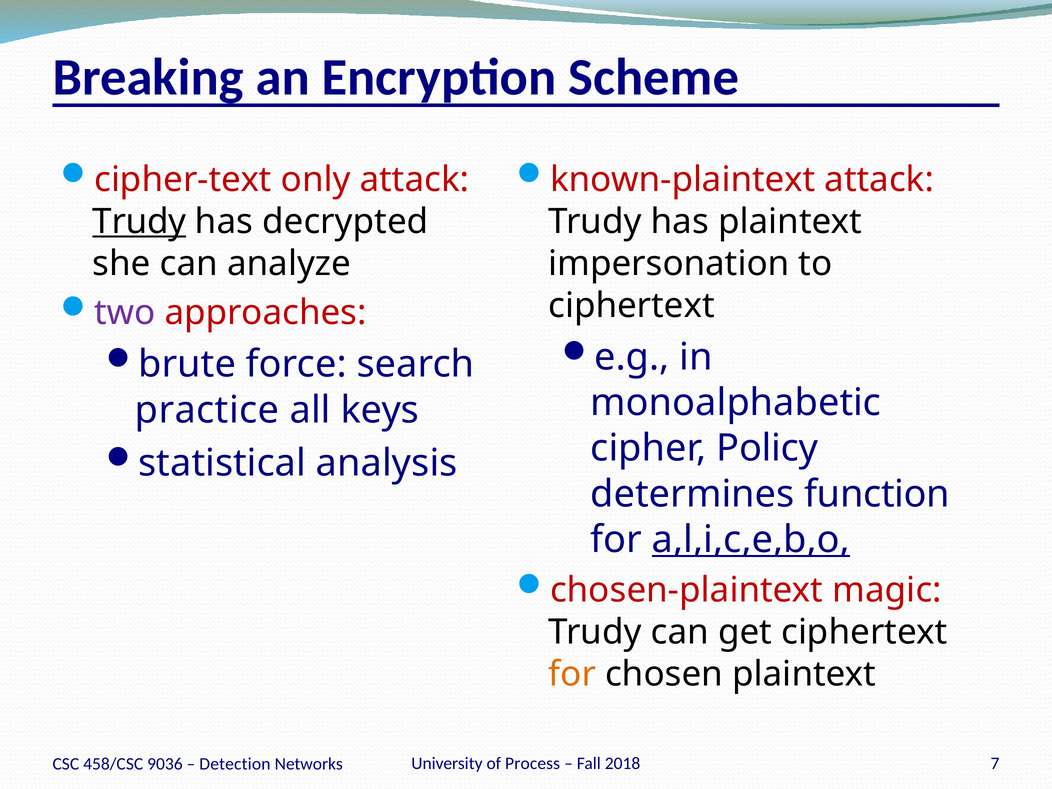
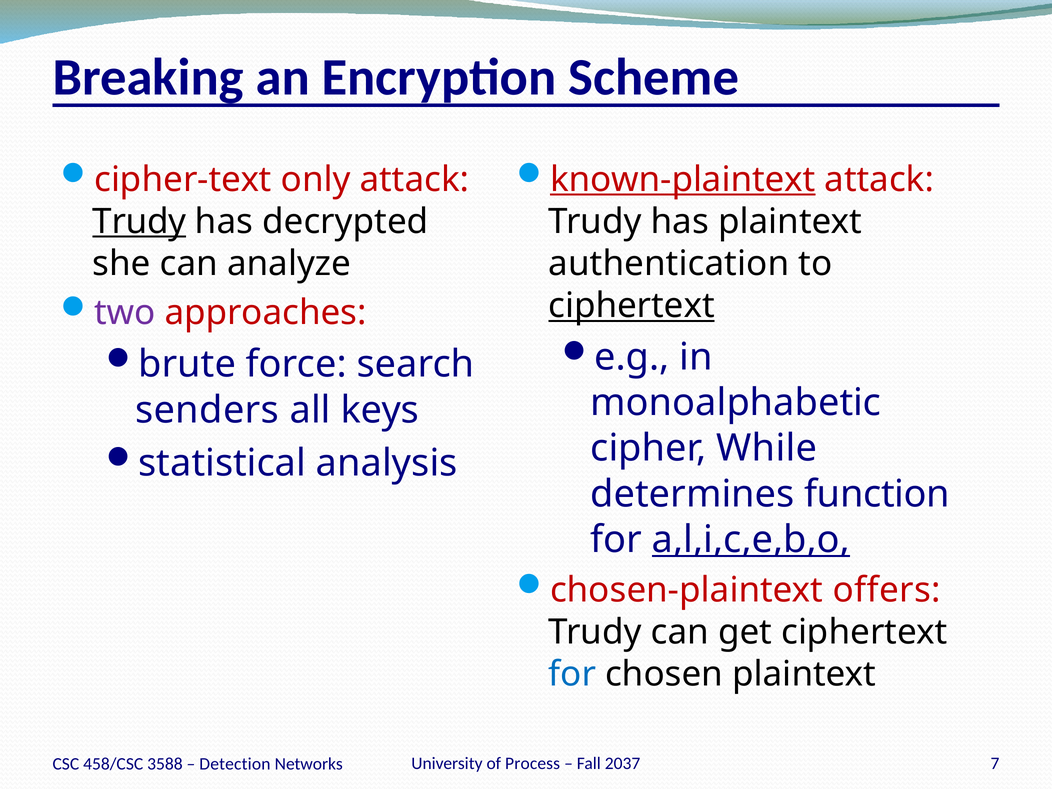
known-plaintext underline: none -> present (683, 179)
impersonation: impersonation -> authentication (669, 264)
ciphertext underline: none -> present (632, 306)
practice: practice -> senders (207, 410)
Policy: Policy -> While (767, 448)
magic: magic -> offers (887, 590)
for colour: orange -> blue (572, 674)
2018: 2018 -> 2037 (623, 764)
9036: 9036 -> 3588 (165, 764)
